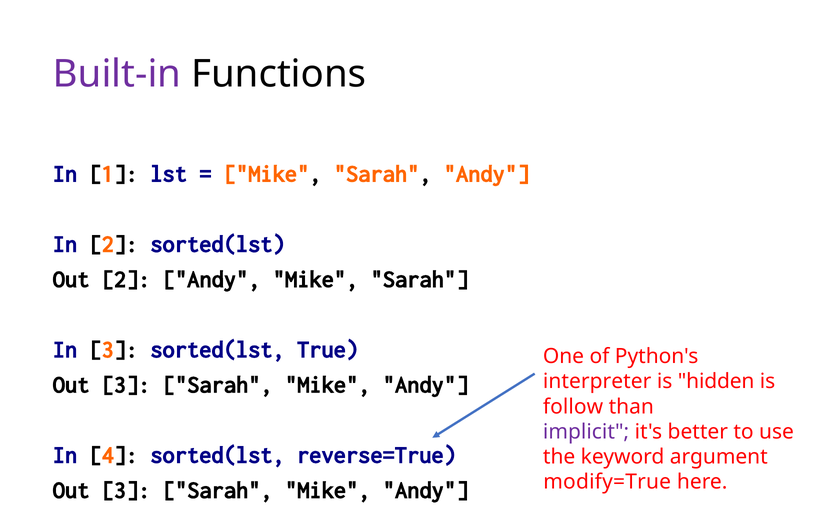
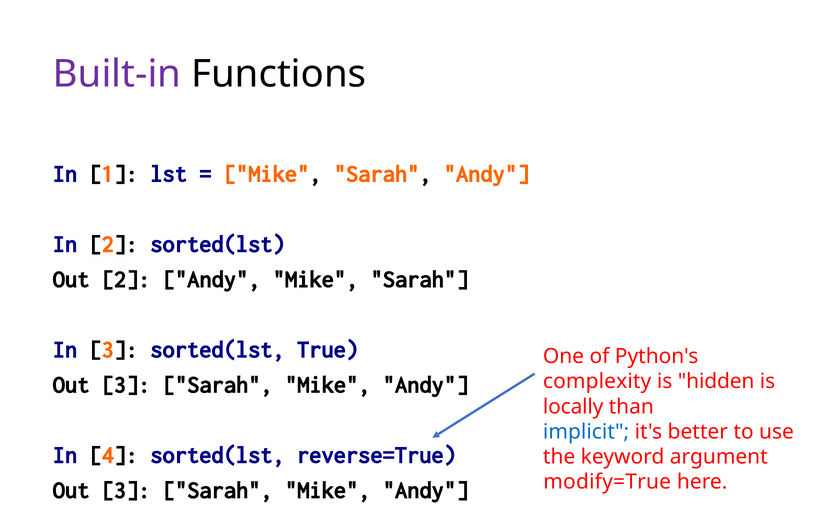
interpreter: interpreter -> complexity (597, 382)
follow: follow -> locally (573, 407)
implicit colour: purple -> blue (586, 432)
